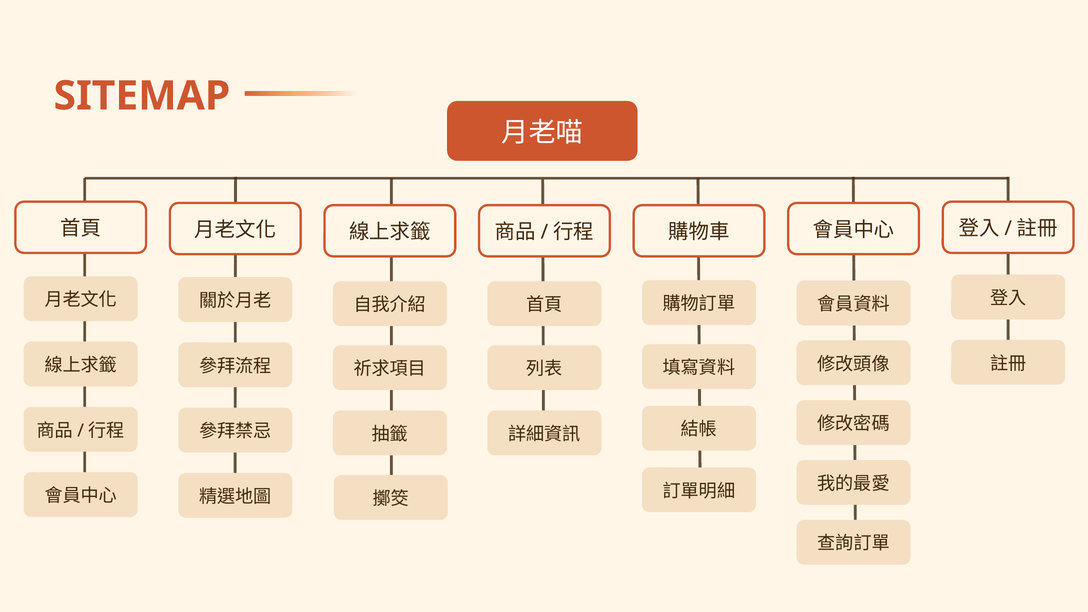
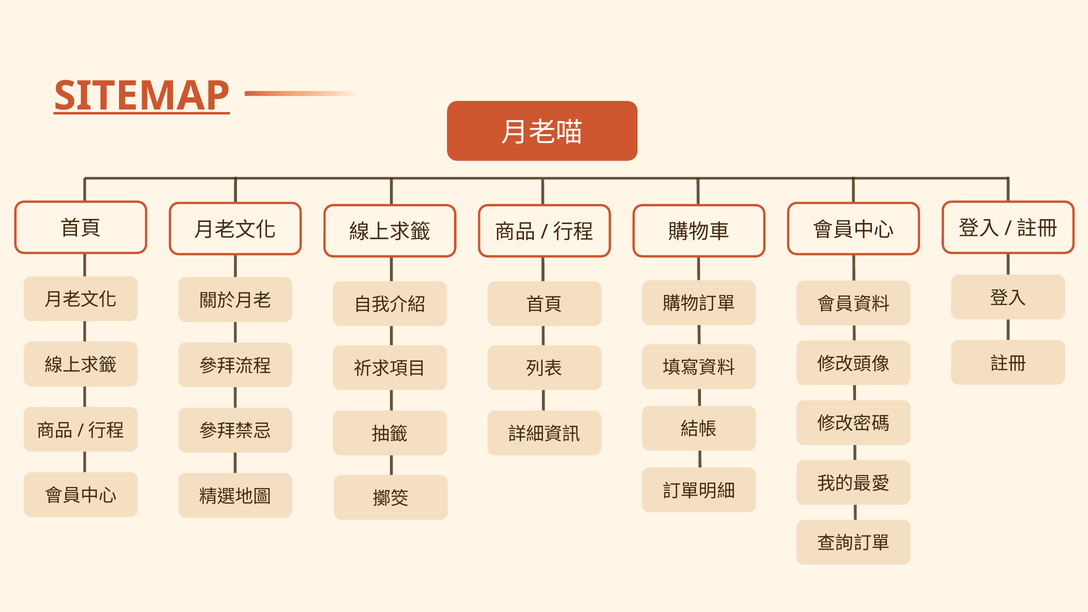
SITEMAP underline: none -> present (142, 96)
